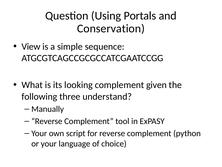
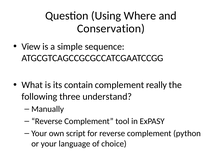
Portals: Portals -> Where (140, 16)
looking: looking -> contain (79, 85)
given: given -> really (157, 85)
